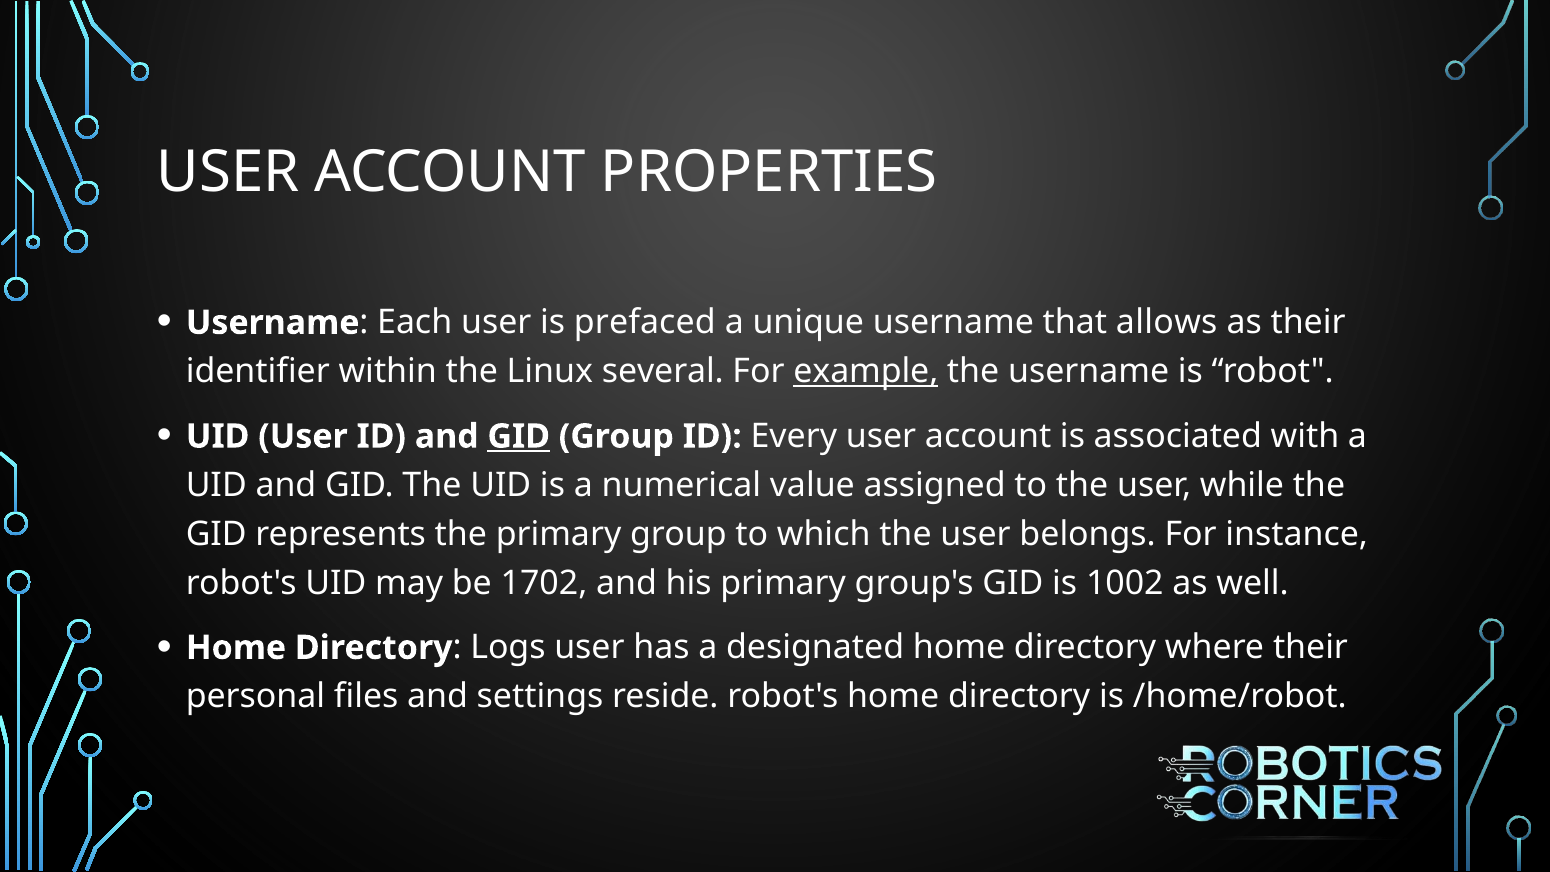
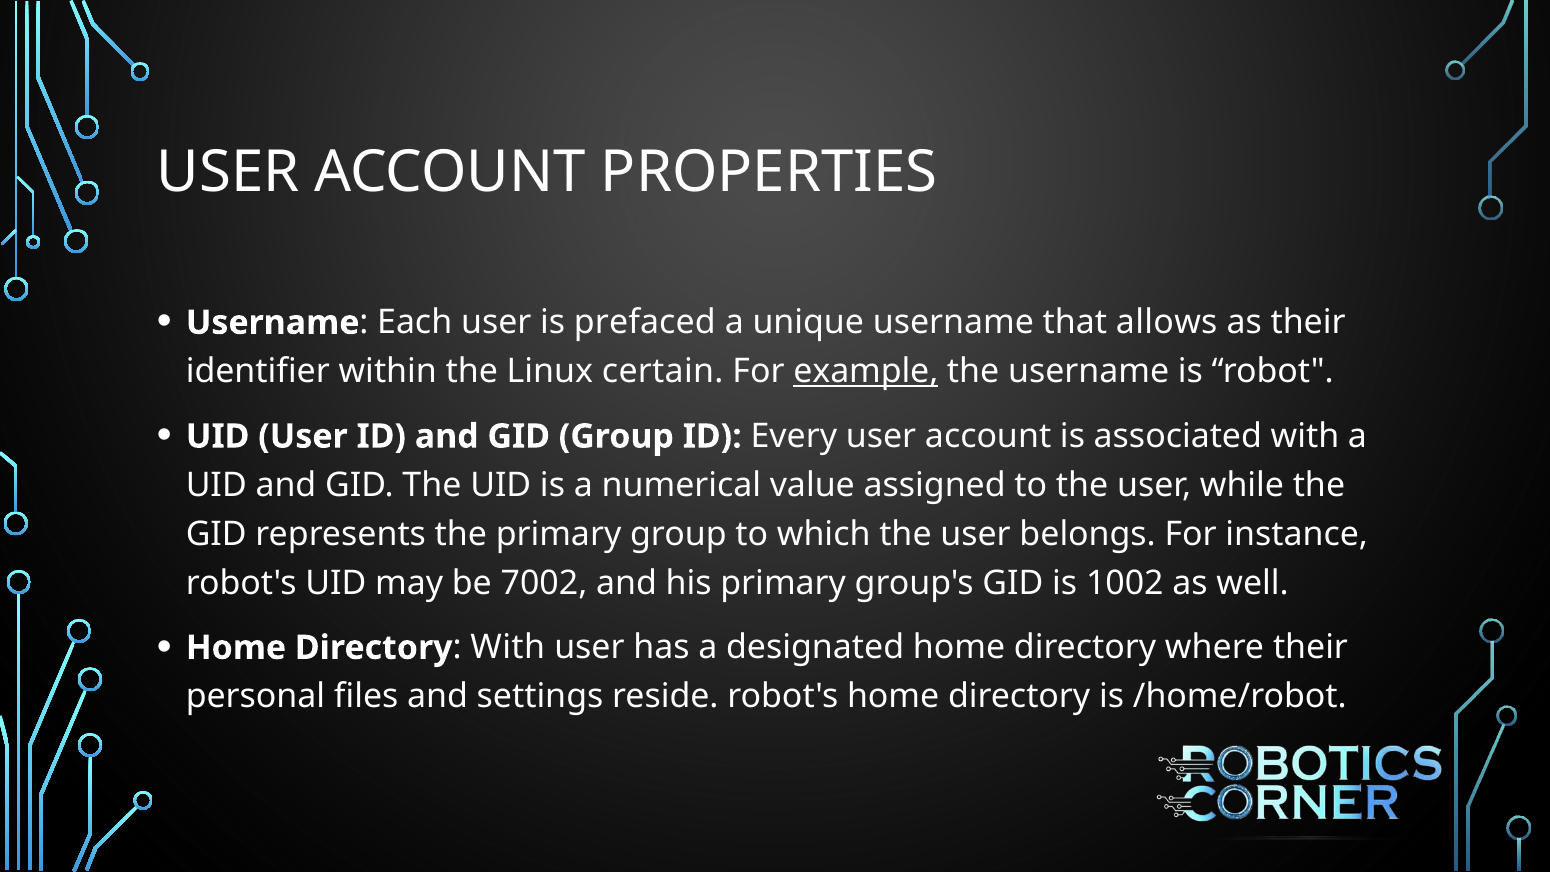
several: several -> certain (663, 371)
GID underline: present -> none (519, 436)
1702: 1702 -> 7002 (544, 583)
Logs: Logs -> With (508, 648)
